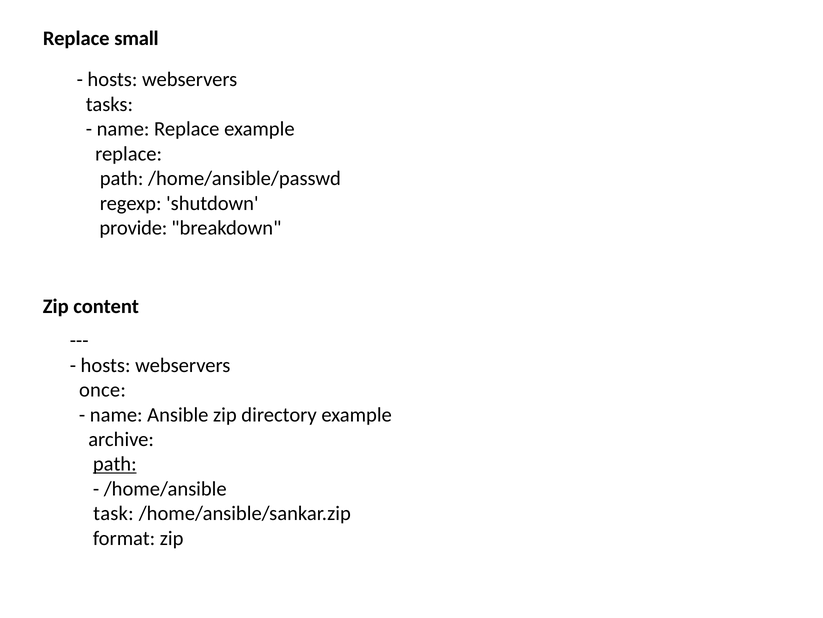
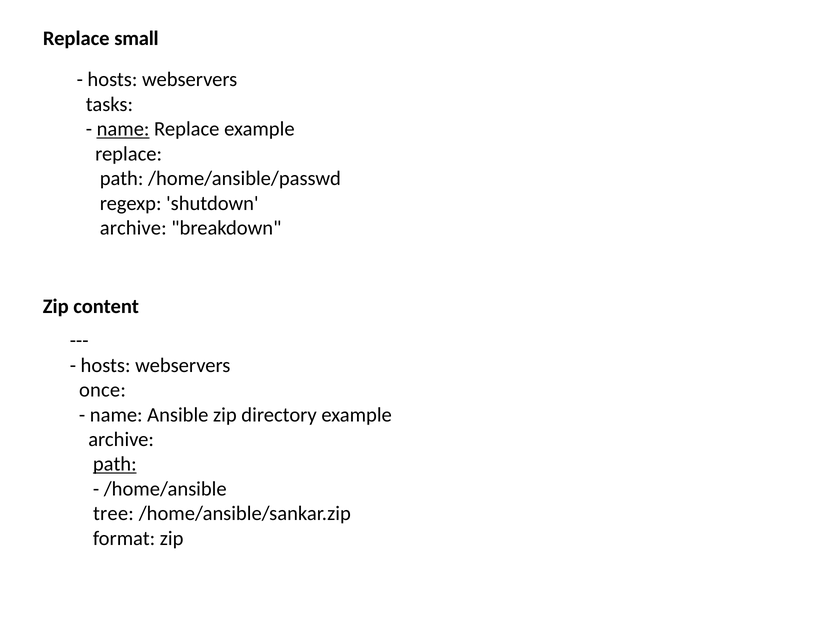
name underline: none -> present (123, 129)
provide: provide -> archive (133, 228)
task: task -> tree (113, 513)
